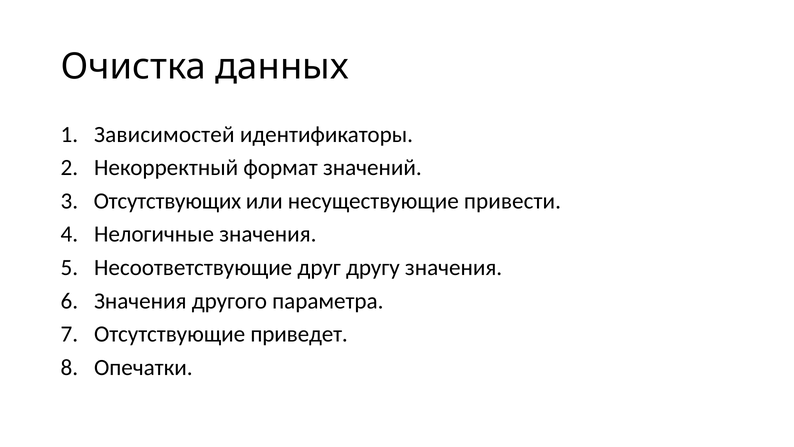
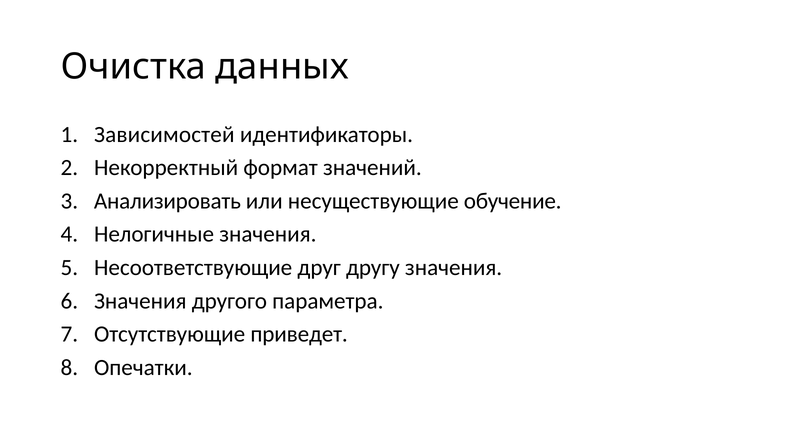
Отсутствующих: Отсутствующих -> Анализировать (167, 201)
привести: привести -> обучение (513, 201)
